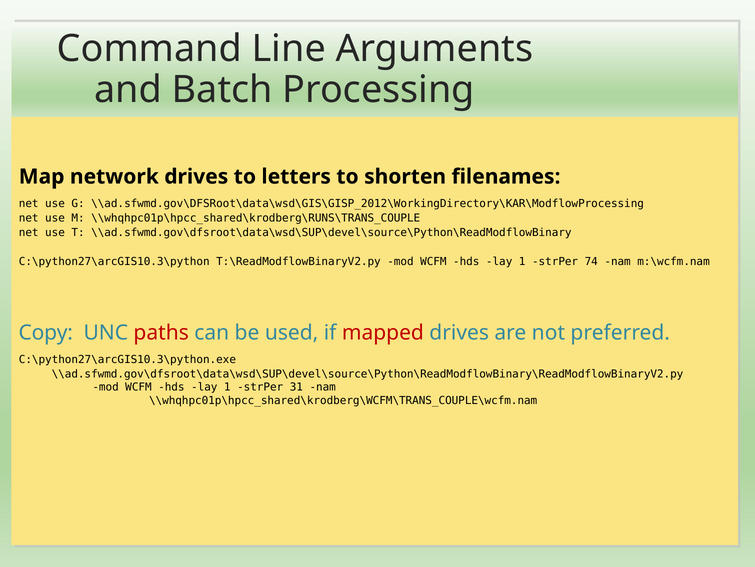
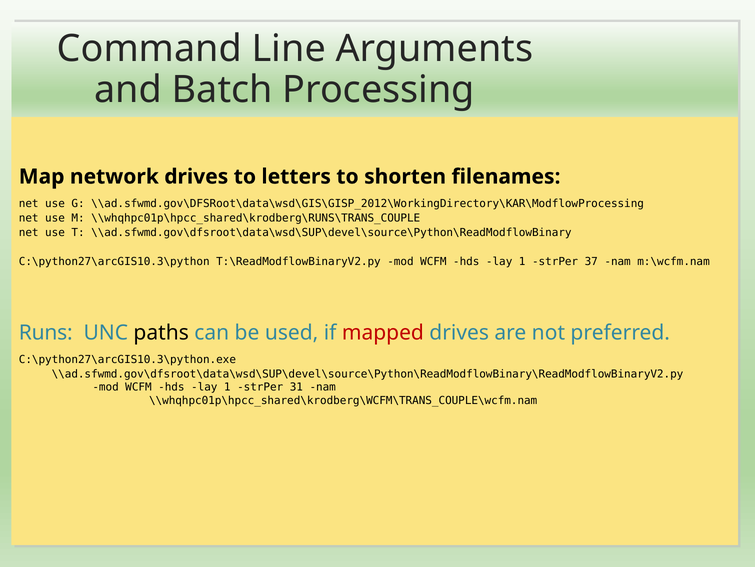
74: 74 -> 37 (591, 261)
Copy: Copy -> Runs (46, 332)
paths colour: red -> black (161, 332)
